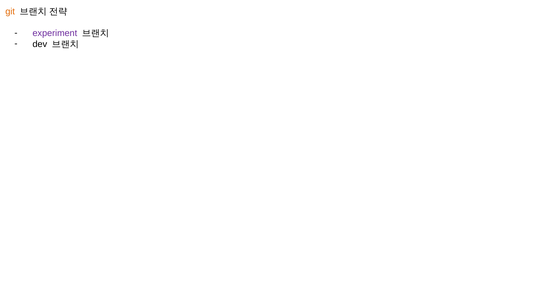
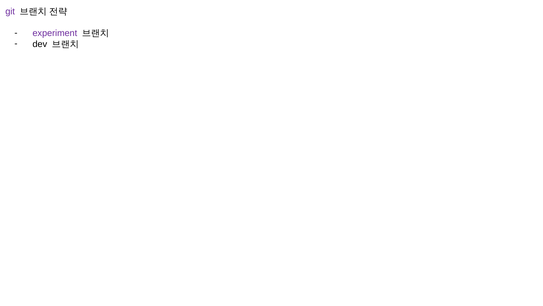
git colour: orange -> purple (10, 11)
